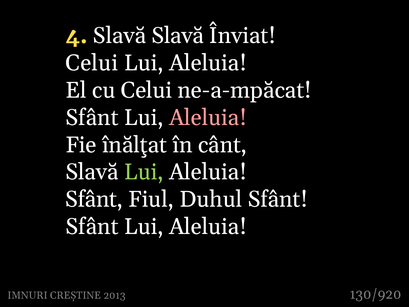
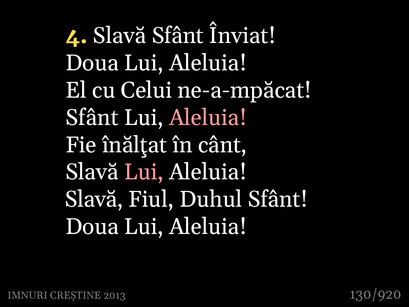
Slavă Slavă: Slavă -> Sfânt (178, 36)
Celui: Celui -> Doua (92, 63)
Lui colour: light green -> pink (144, 172)
Sfânt: Sfânt -> Slavă (94, 199)
Sfânt: Sfânt -> Doua (92, 227)
